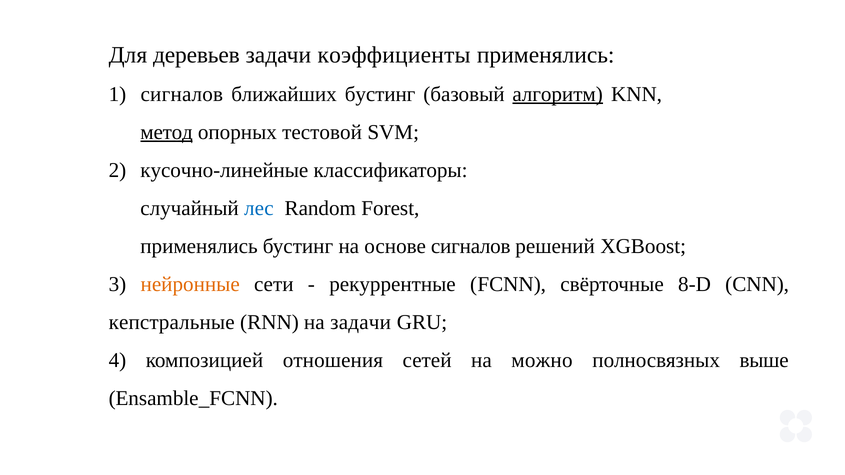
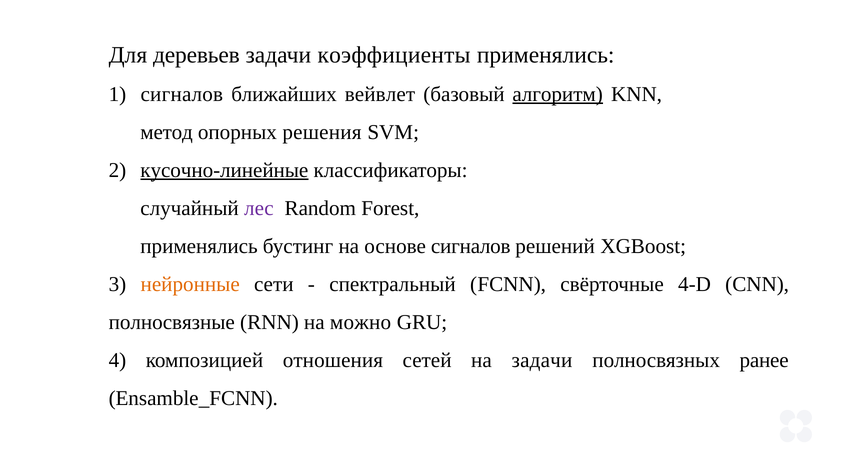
ближайших бустинг: бустинг -> вейвлет (380, 94)
метод underline: present -> none (167, 132)
тестовой: тестовой -> решения (322, 132)
кусочно-линейные underline: none -> present (224, 170)
лес colour: blue -> purple (259, 208)
рекуррентные: рекуррентные -> спектральный (392, 284)
8-D: 8-D -> 4-D (695, 284)
кепстральные: кепстральные -> полносвязные (172, 322)
на задачи: задачи -> можно (361, 322)
на можно: можно -> задачи (542, 360)
выше: выше -> ранее (764, 360)
